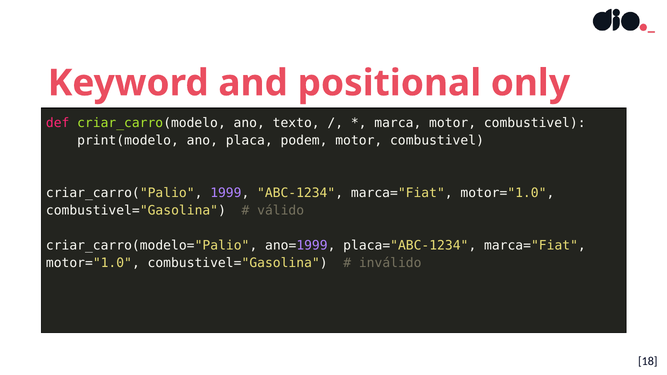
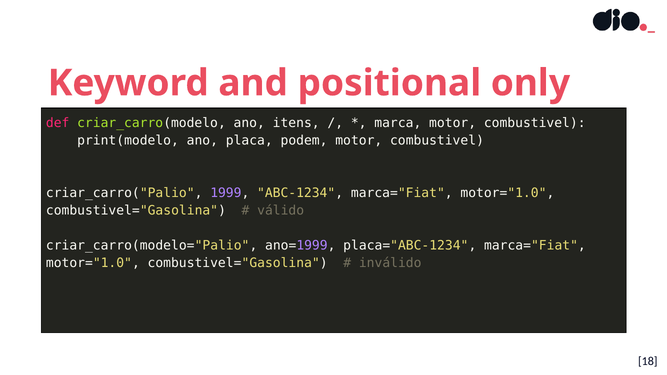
texto: texto -> itens (296, 123)
